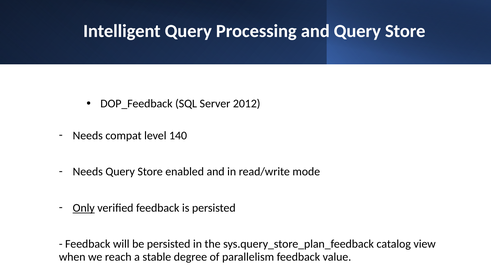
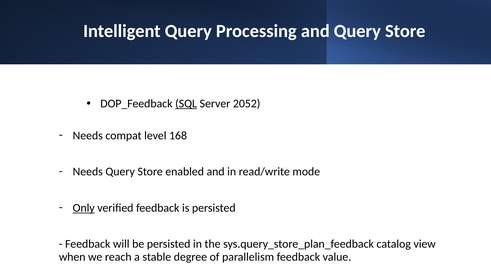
SQL underline: none -> present (186, 104)
2012: 2012 -> 2052 (247, 104)
140: 140 -> 168 (178, 136)
